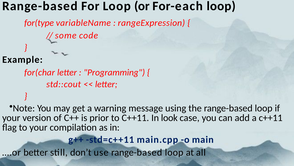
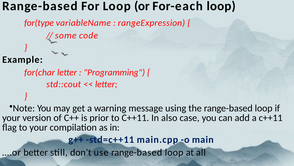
look: look -> also (169, 117)
